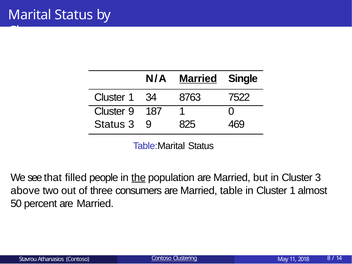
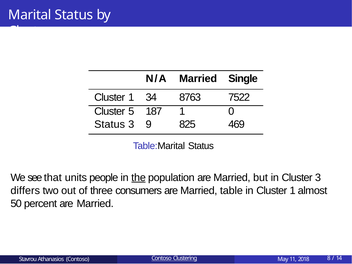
Married underline: present -> none (198, 79)
Cluster 9: 9 -> 5 (131, 111)
filled: filled -> units (76, 178)
above: above -> differs (25, 191)
